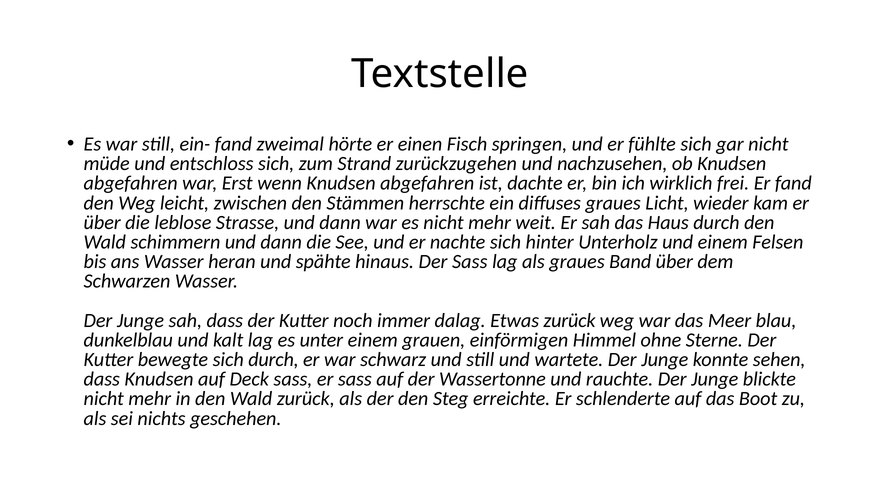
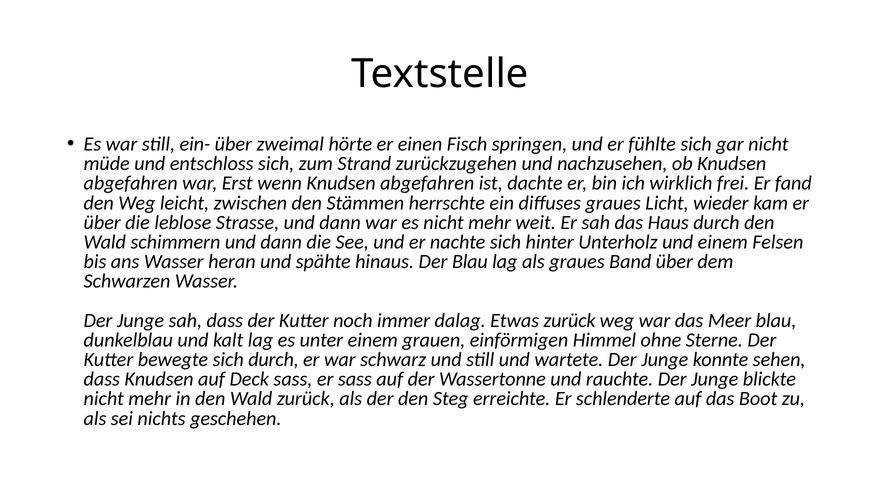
ein- fand: fand -> über (233, 144)
Der Sass: Sass -> Blau (470, 262)
